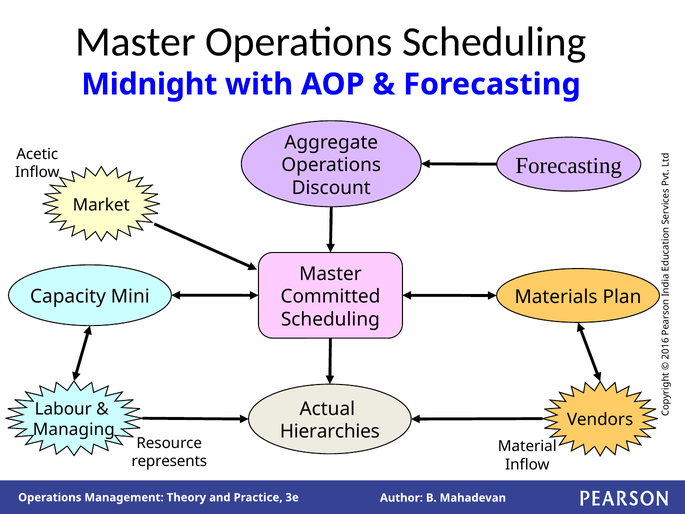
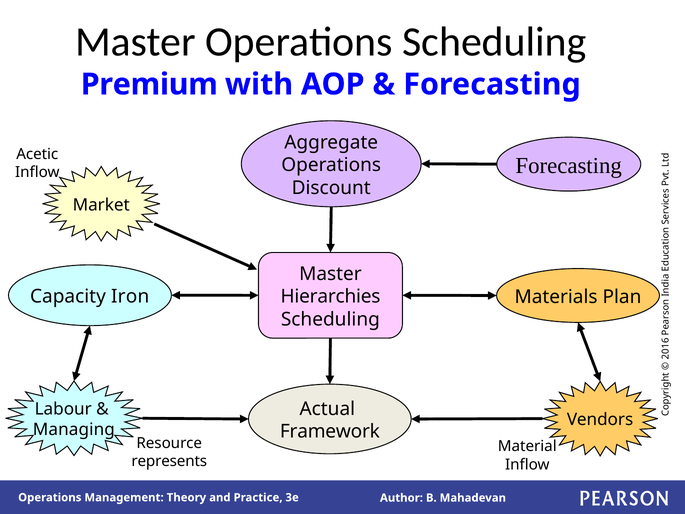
Midnight: Midnight -> Premium (149, 84)
Mini: Mini -> Iron (130, 296)
Committed: Committed -> Hierarchies (331, 296)
Hierarchies: Hierarchies -> Framework (330, 431)
